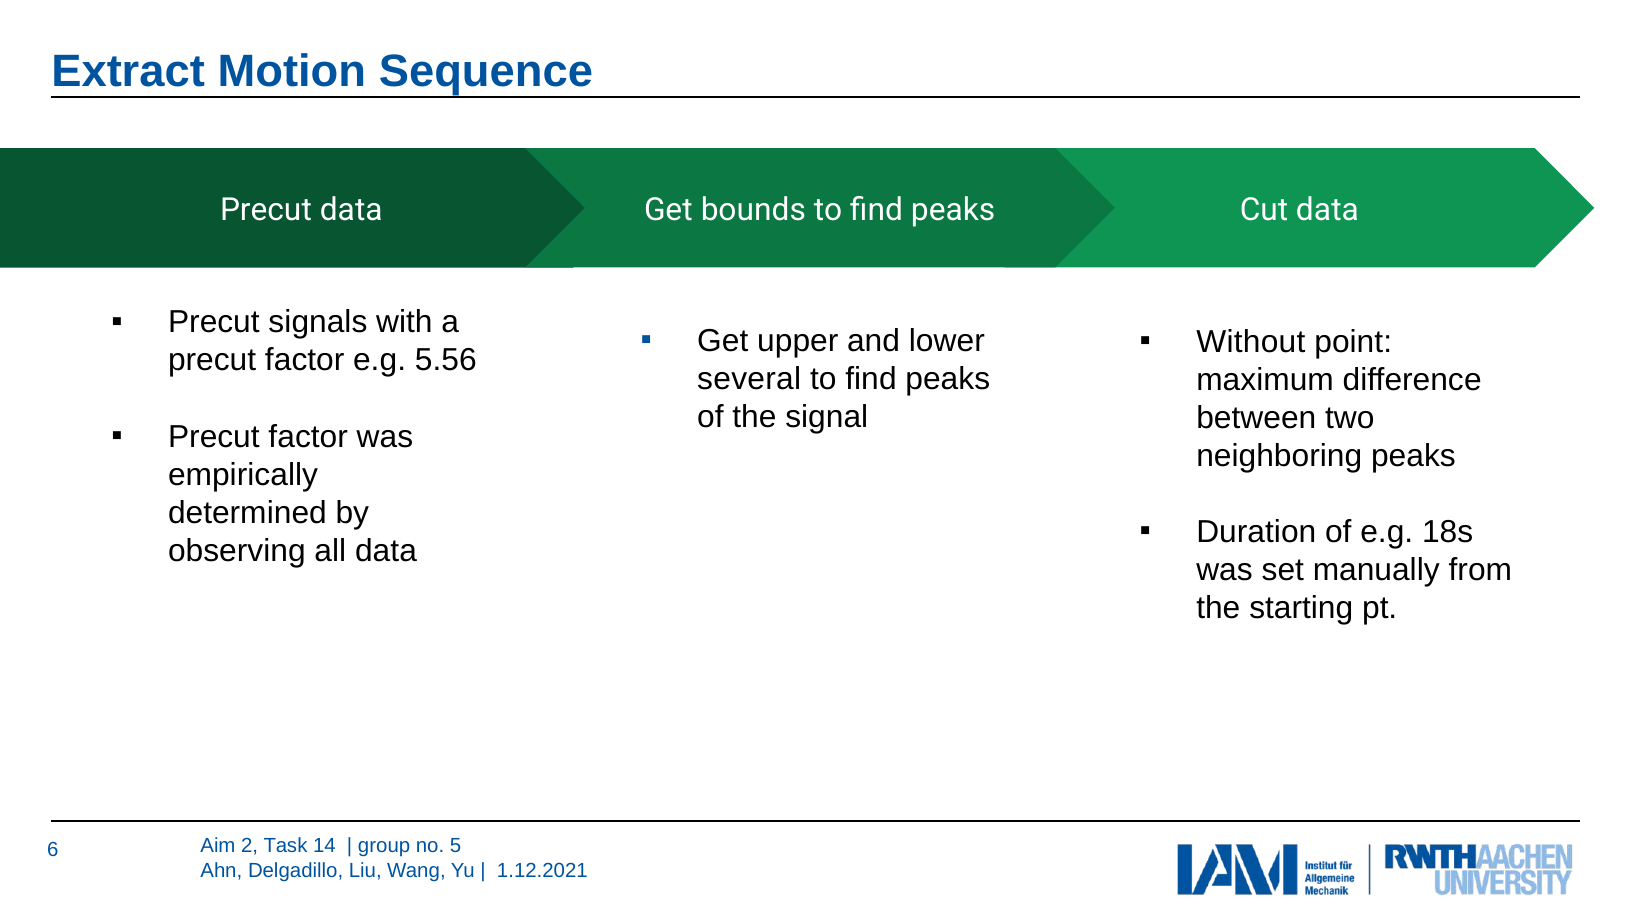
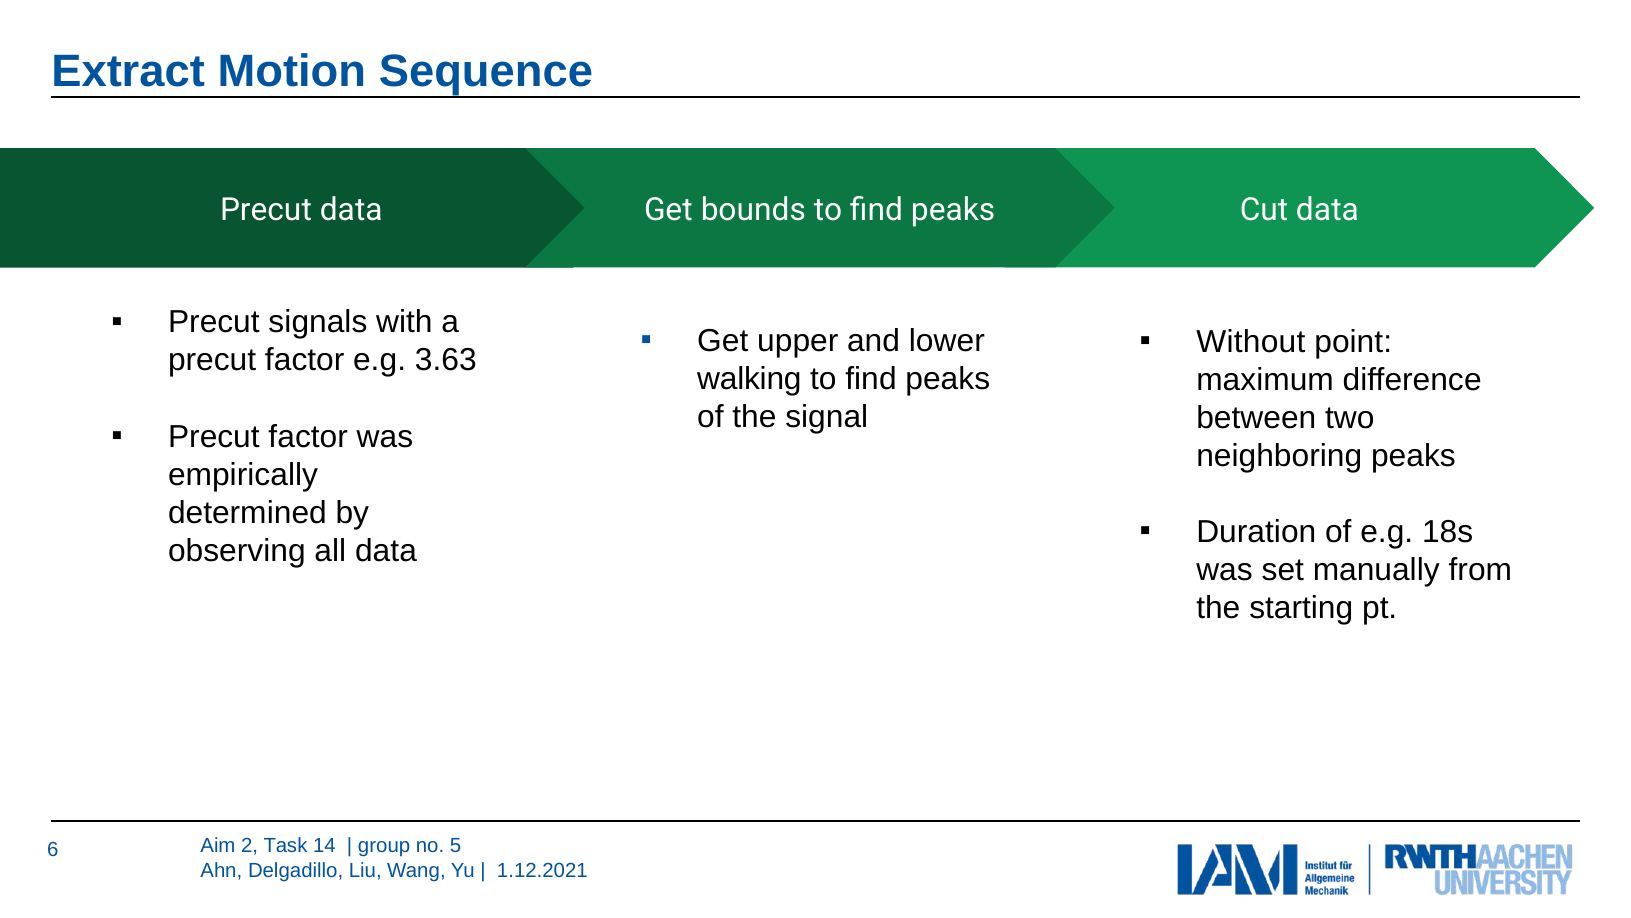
5.56: 5.56 -> 3.63 (446, 360)
several: several -> walking (749, 379)
